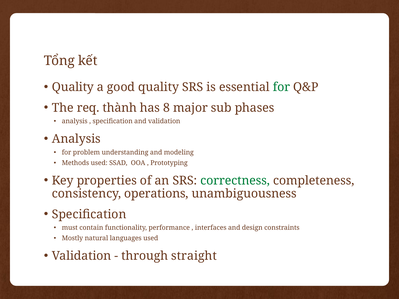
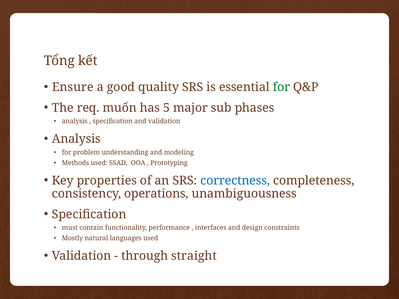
Quality: Quality -> Ensure (73, 87)
thành: thành -> muốn (120, 108)
8: 8 -> 5 (166, 108)
correctness colour: green -> blue (235, 181)
